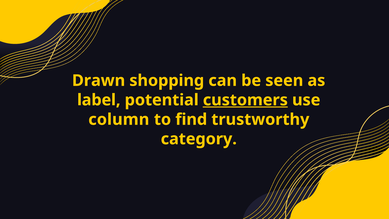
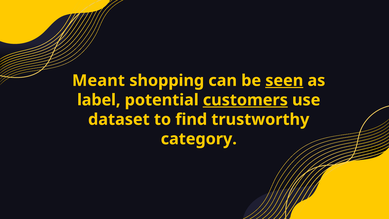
Drawn: Drawn -> Meant (98, 80)
seen underline: none -> present (284, 80)
column: column -> dataset (119, 119)
